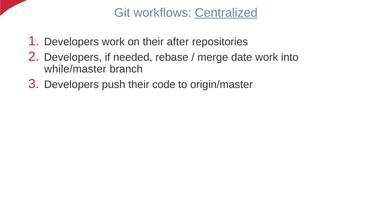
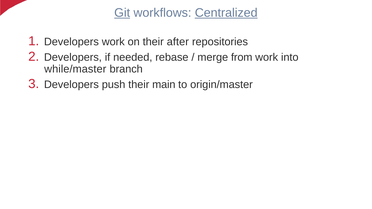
Git underline: none -> present (122, 13)
date: date -> from (242, 57)
code: code -> main (164, 85)
